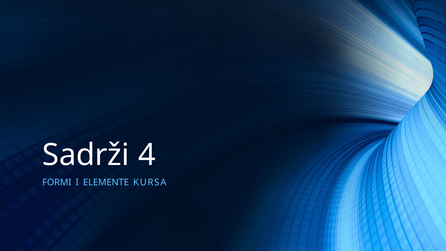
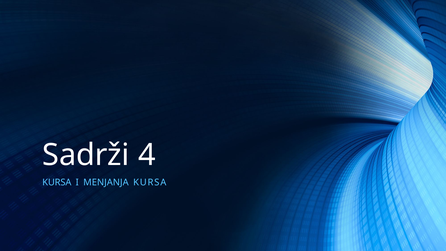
FORMI: FORMI -> KURSA (57, 182)
ELEMENTE: ELEMENTE -> MENJANJA (106, 182)
